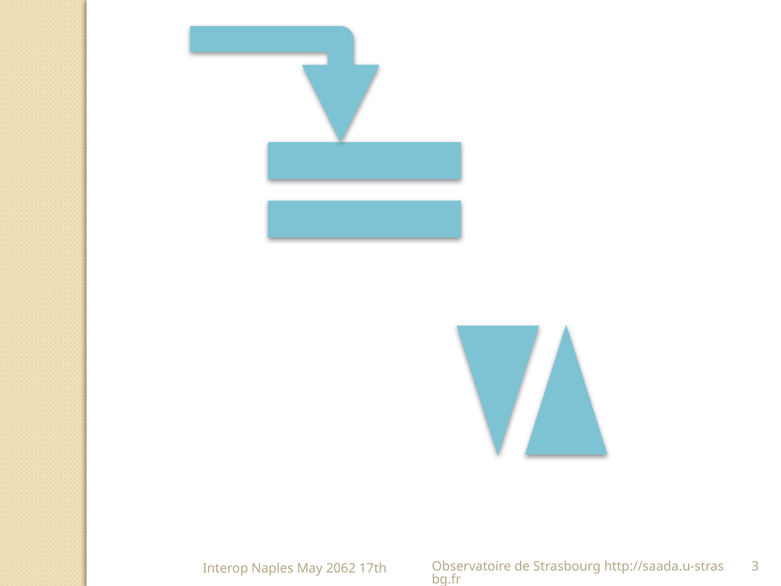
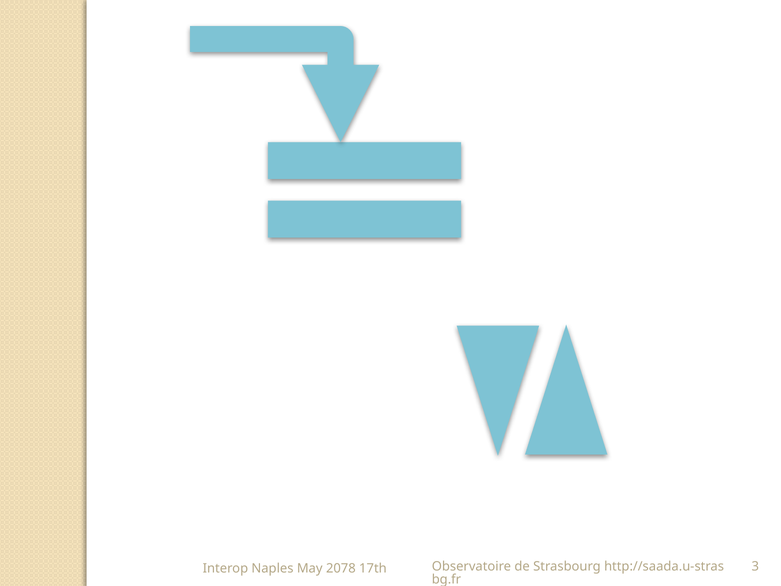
2062: 2062 -> 2078 (341, 568)
